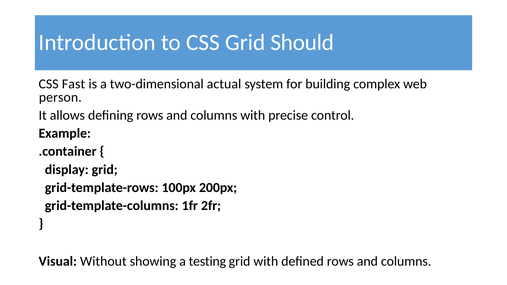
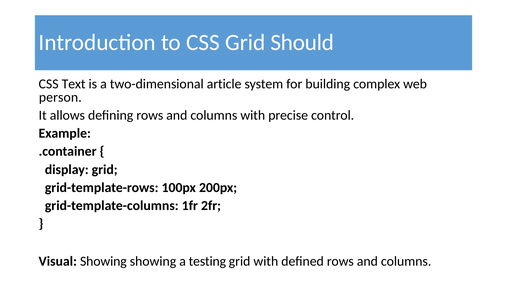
Fast: Fast -> Text (74, 84)
actual: actual -> article (224, 84)
Visual Without: Without -> Showing (103, 262)
